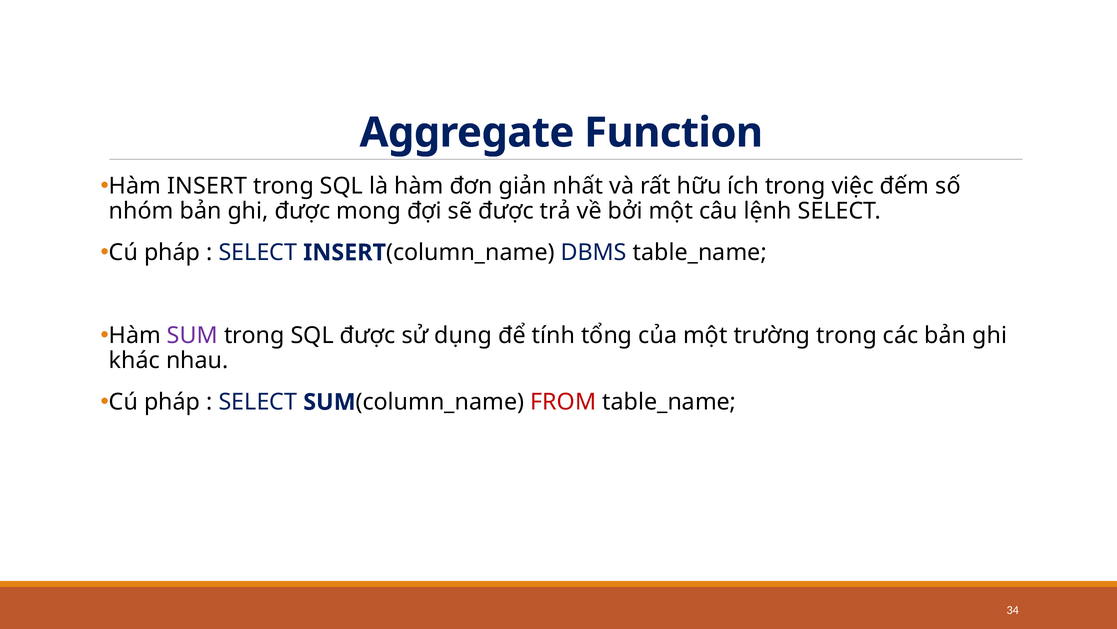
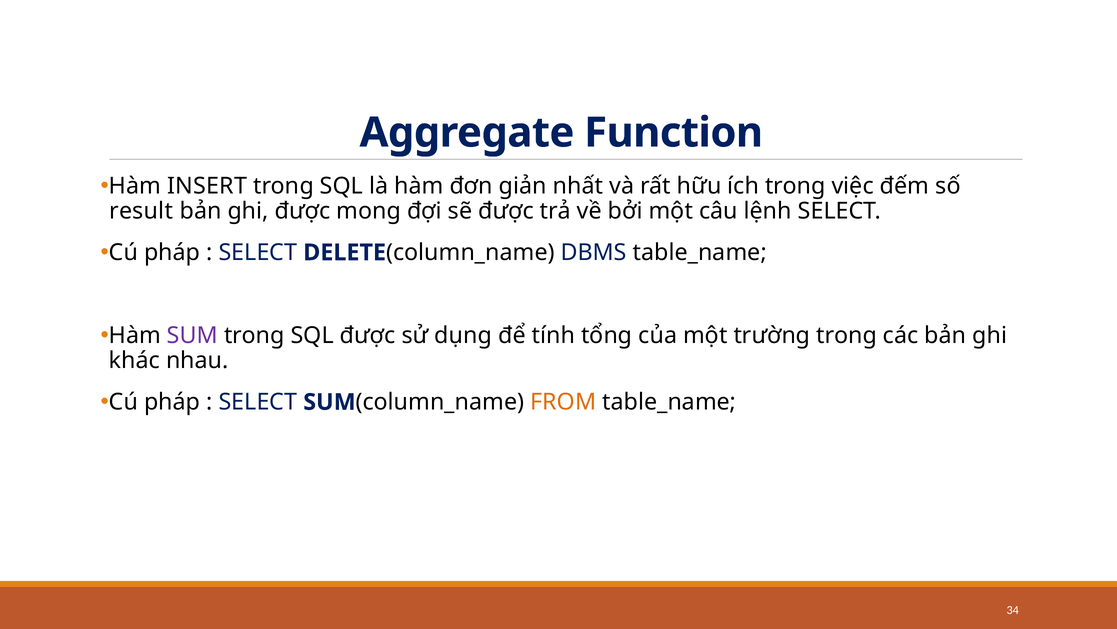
nhóm: nhóm -> result (141, 211)
SELECT INSERT: INSERT -> DELETE (345, 252)
FROM colour: red -> orange (563, 402)
